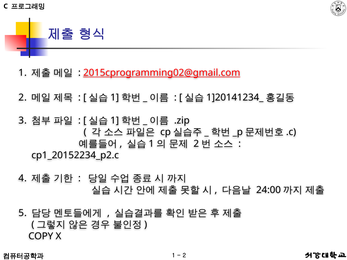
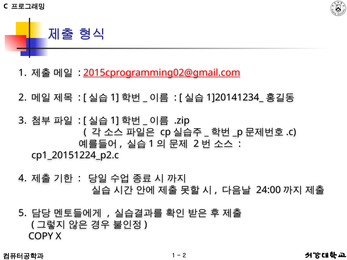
cp1_20152234_p2.c: cp1_20152234_p2.c -> cp1_20151224_p2.c (75, 155)
